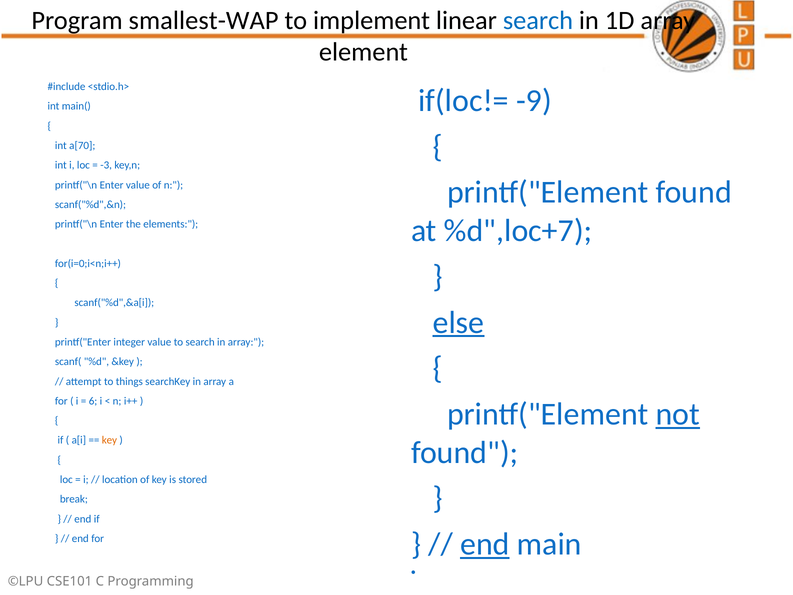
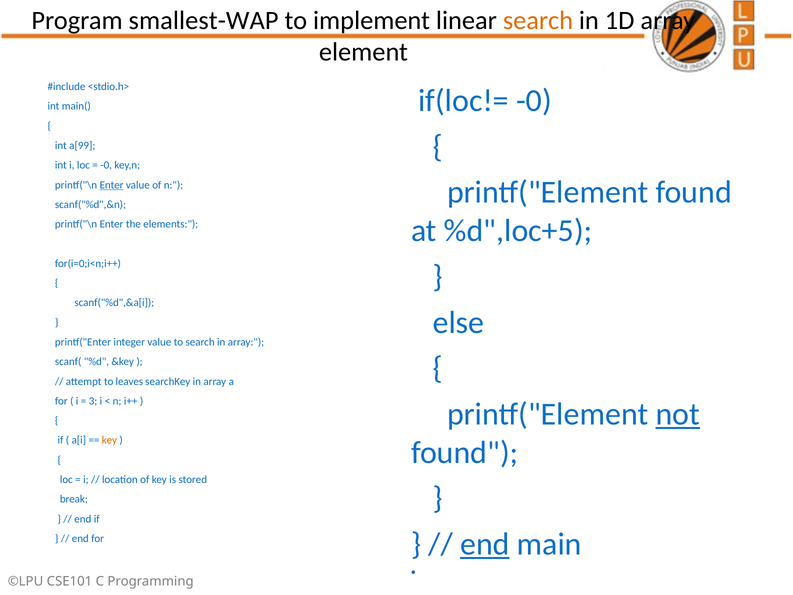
search colour: blue -> orange (538, 20)
if(loc!= -9: -9 -> -0 (534, 101)
a[70: a[70 -> a[99 (82, 146)
-3: -3 -> -0 (106, 165)
Enter underline: none -> present (112, 185)
%d",loc+7: %d",loc+7 -> %d",loc+5 (518, 231)
else underline: present -> none (458, 322)
things: things -> leaves (129, 381)
6: 6 -> 3 (93, 401)
